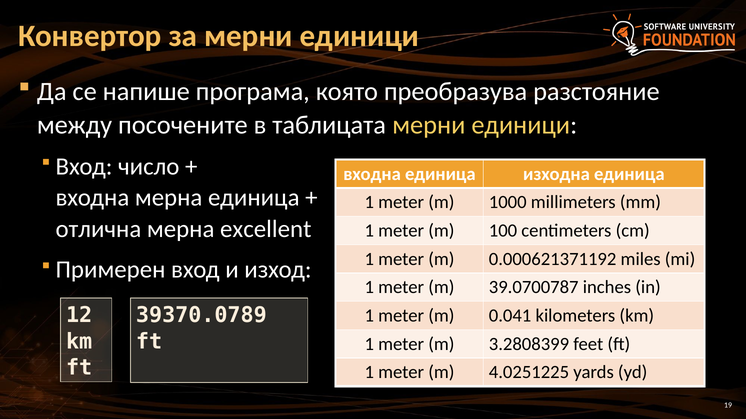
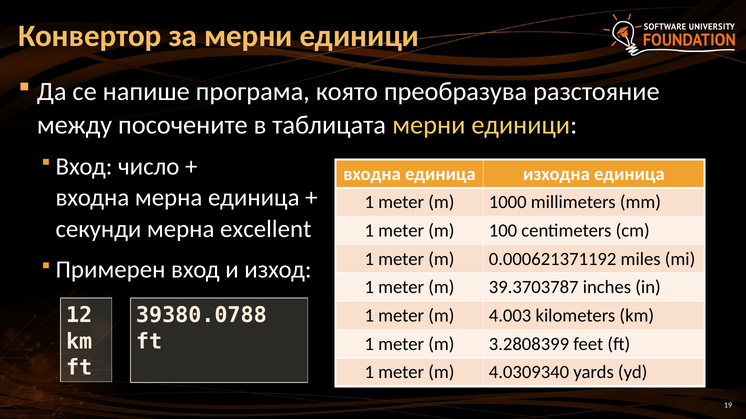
отлична: отлична -> секунди (98, 229)
39.0700787: 39.0700787 -> 39.3703787 (534, 288)
39370.0789: 39370.0789 -> 39380.0788 (201, 316)
0.041: 0.041 -> 4.003 (510, 316)
4.0251225: 4.0251225 -> 4.0309340 (529, 373)
